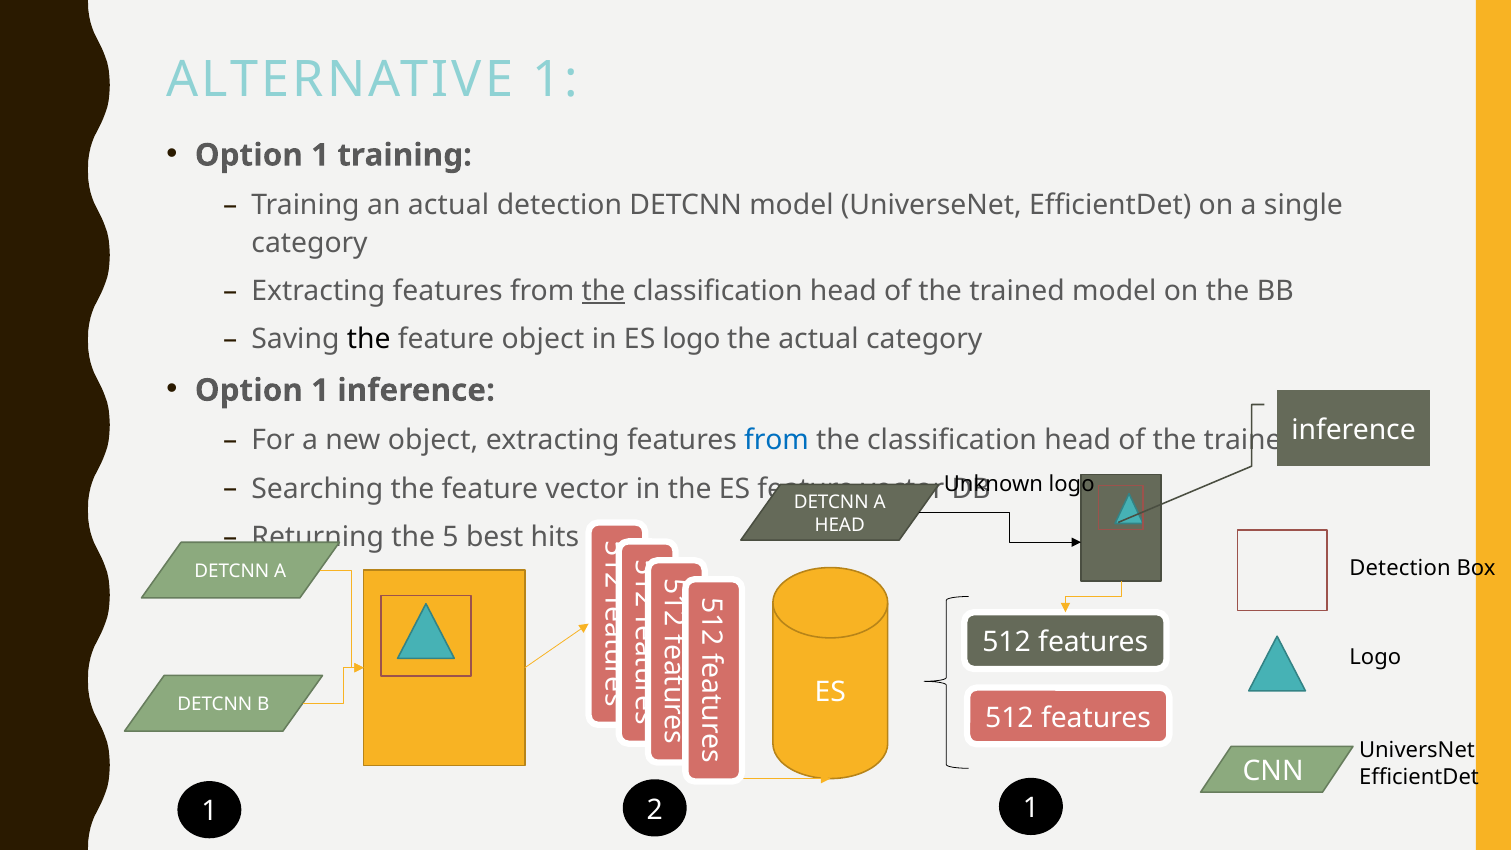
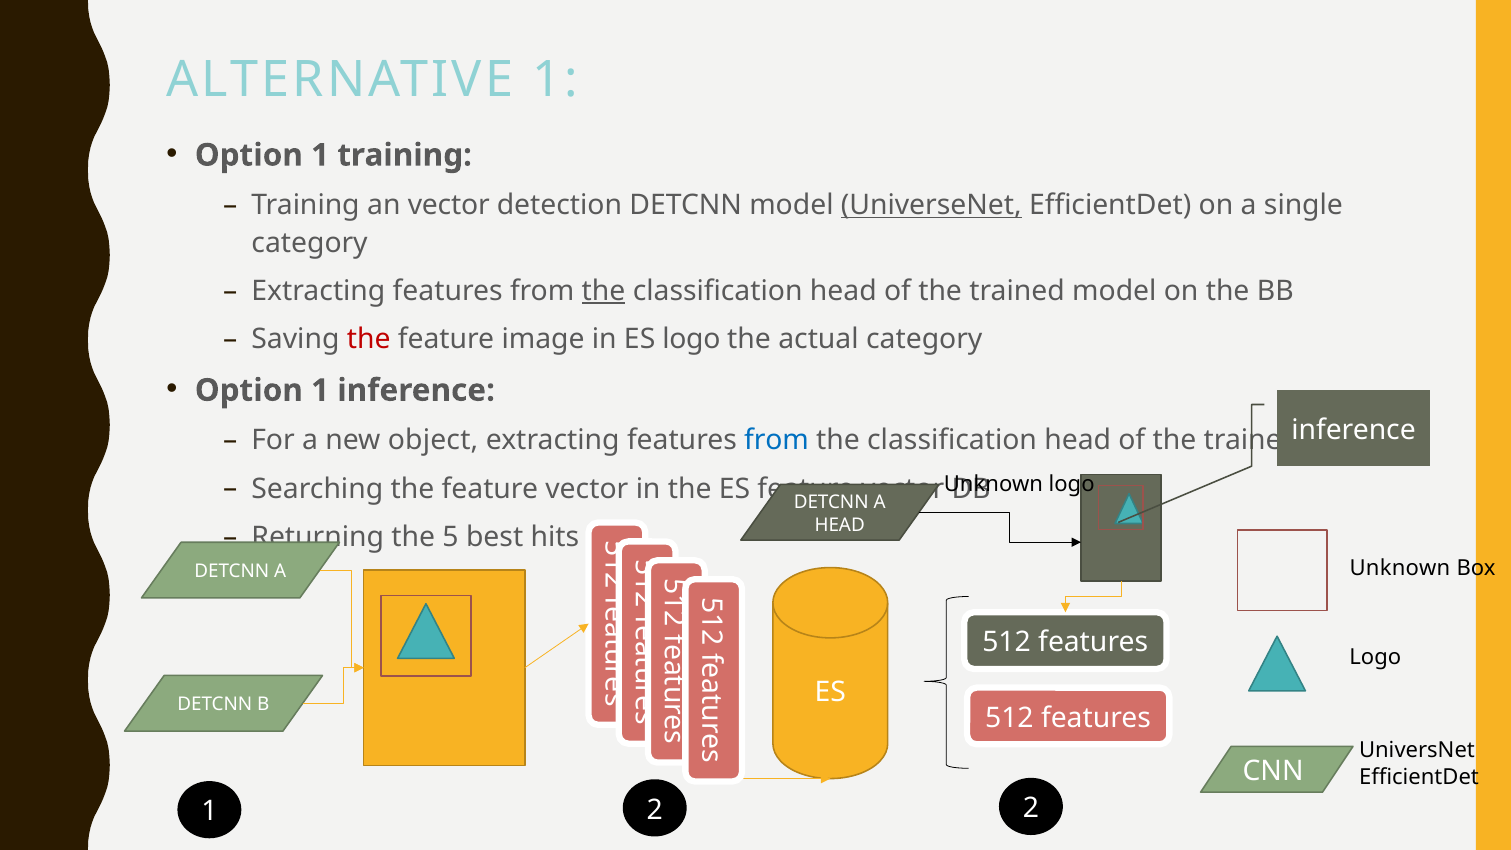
an actual: actual -> vector (449, 205)
UniverseNet underline: none -> present (931, 205)
the colour: black -> red (369, 339)
feature object: object -> image (543, 339)
Detection: Detection -> Unknown (1400, 568)
2 1: 1 -> 2 (1031, 808)
